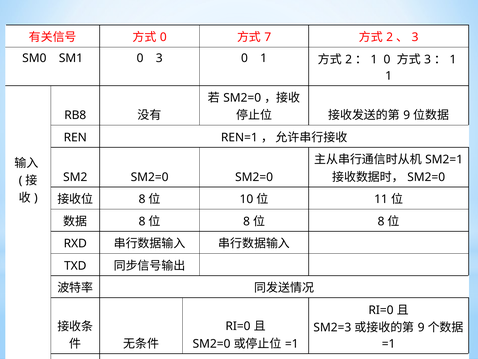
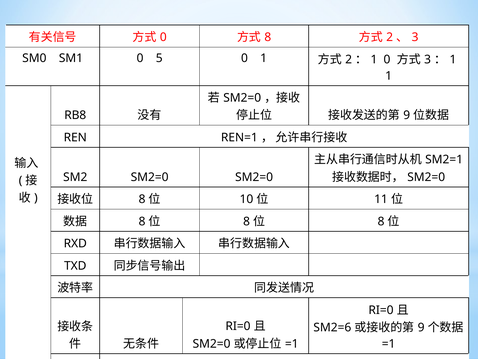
7: 7 -> 8 (268, 37)
0 3: 3 -> 5 (159, 58)
SM2=3: SM2=3 -> SM2=6 (332, 327)
